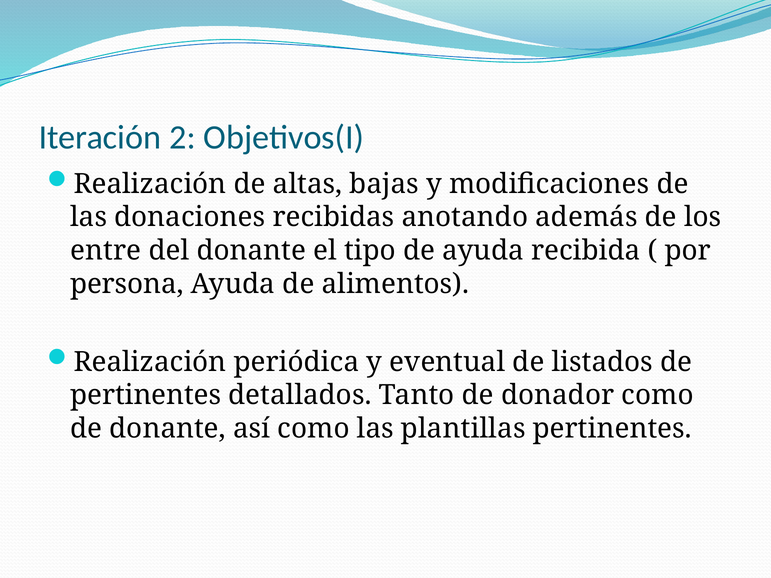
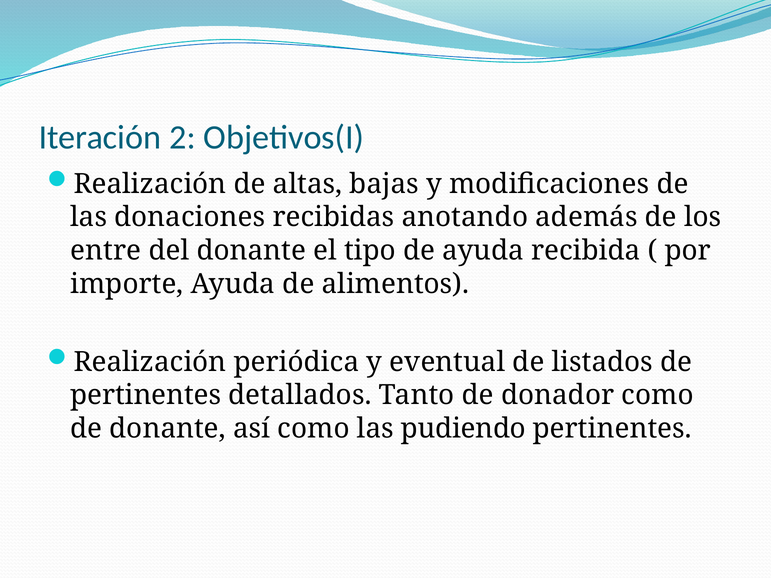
persona: persona -> importe (127, 284)
plantillas: plantillas -> pudiendo (463, 429)
